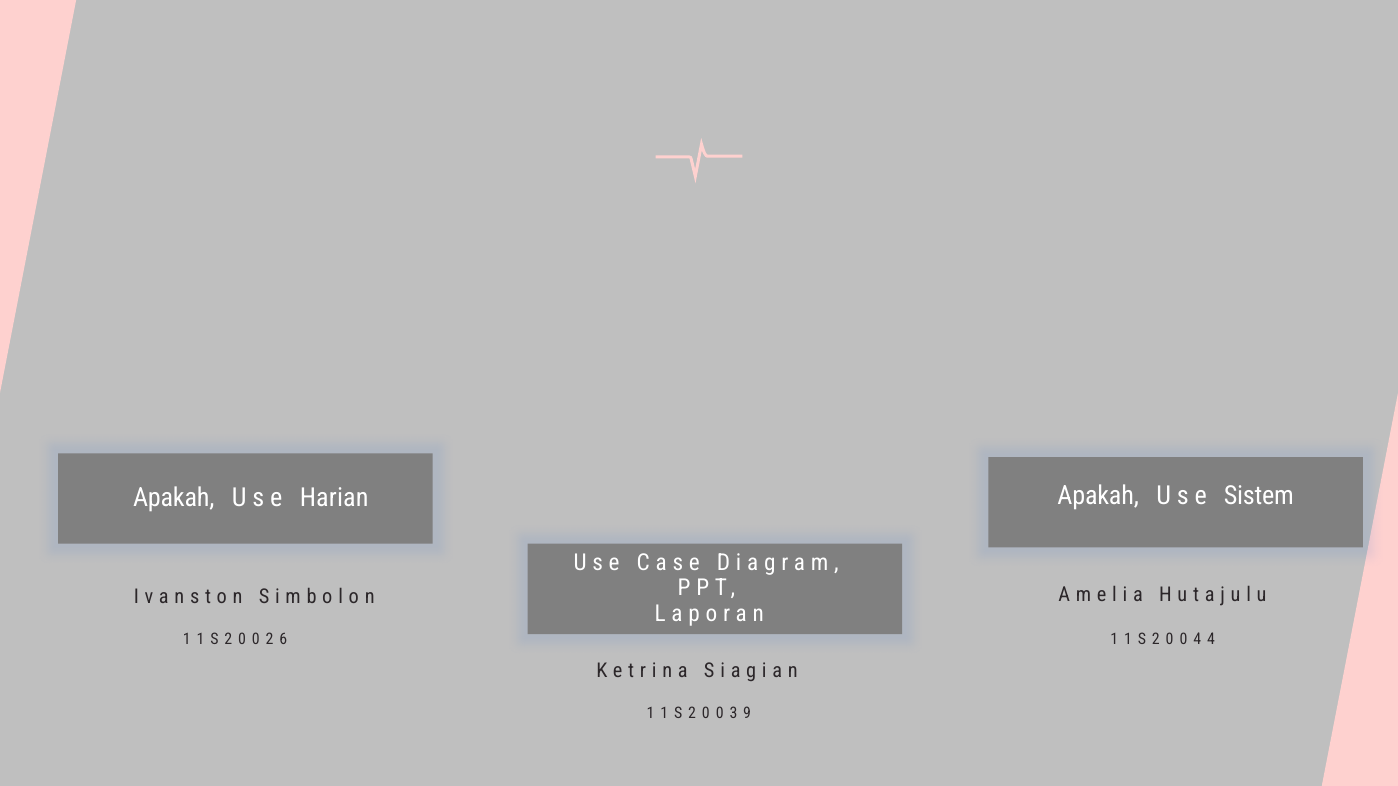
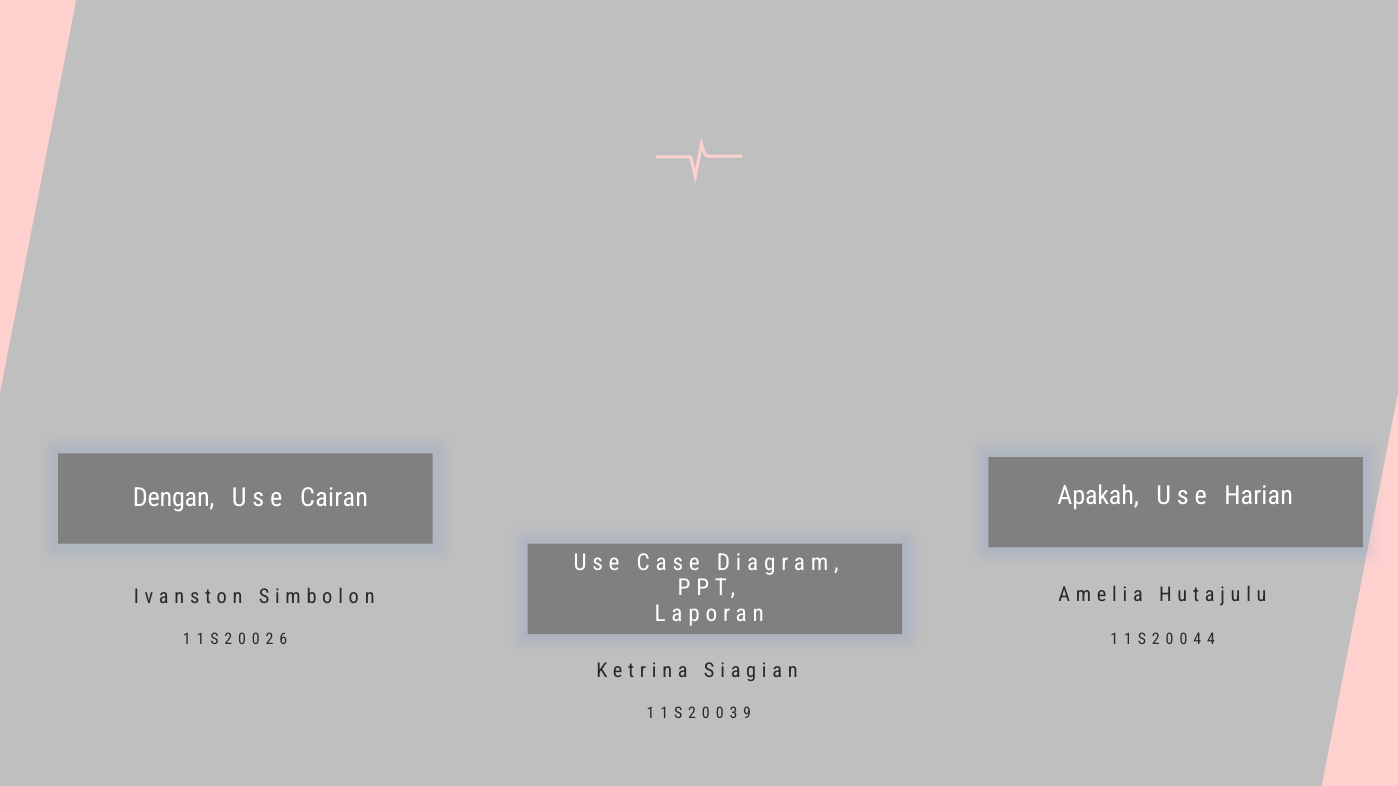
Sistem: Sistem -> Harian (1259, 497)
Apakah: Apakah -> Dengan (174, 498)
Harian: Harian -> Cairan (334, 498)
